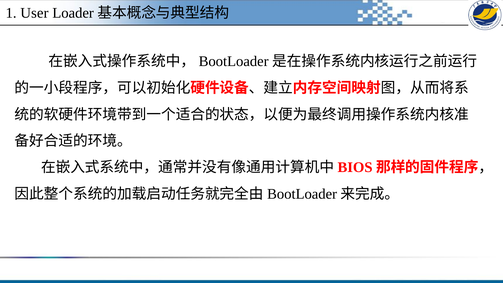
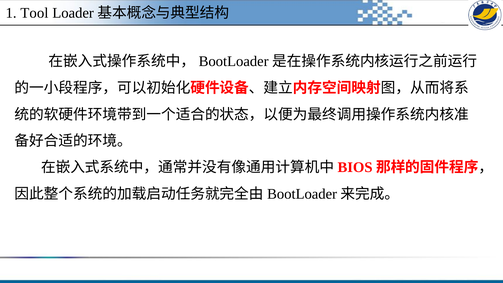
User: User -> Tool (34, 13)
